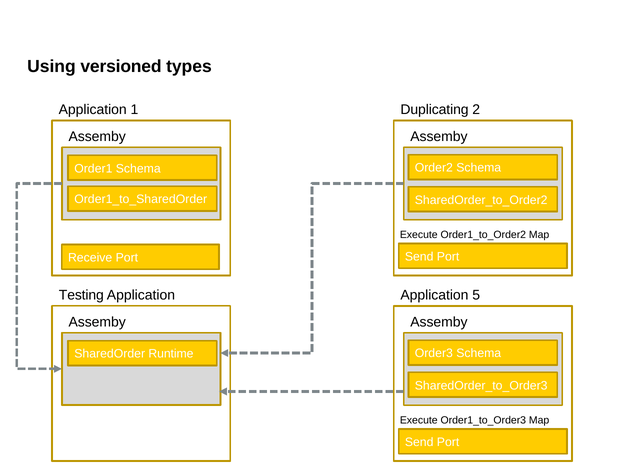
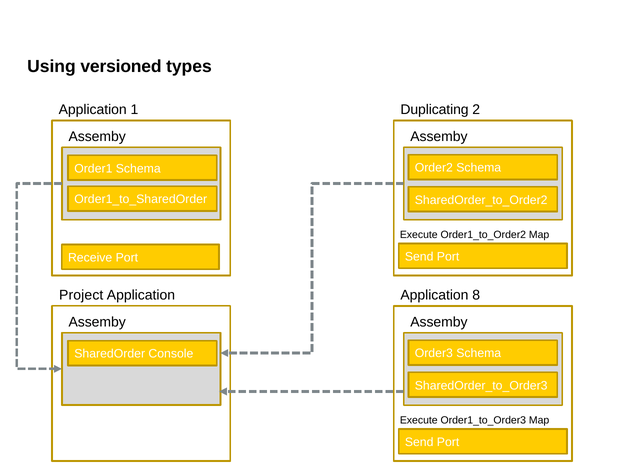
Testing: Testing -> Project (81, 295)
5: 5 -> 8 (476, 295)
Runtime: Runtime -> Console (171, 354)
